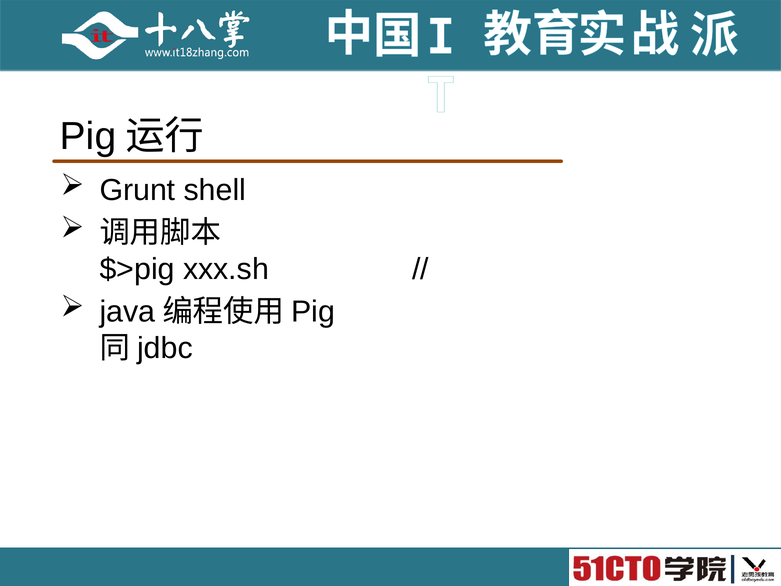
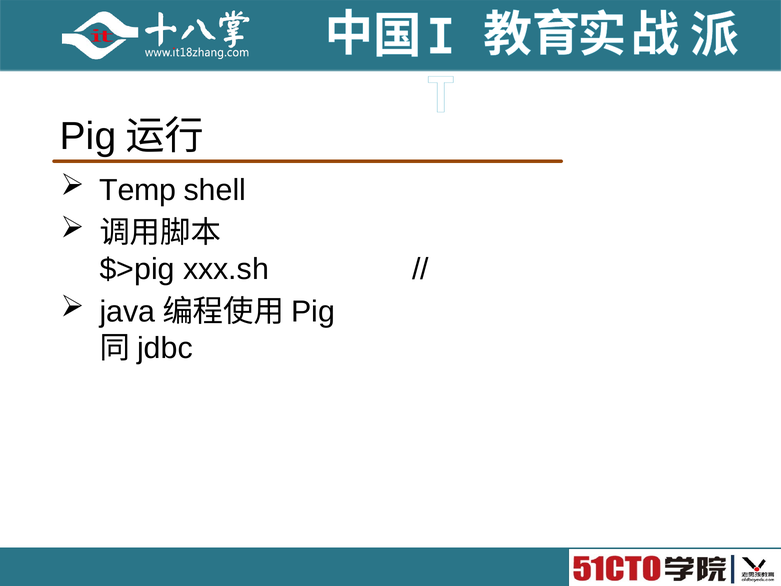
Grunt: Grunt -> Temp (138, 190)
